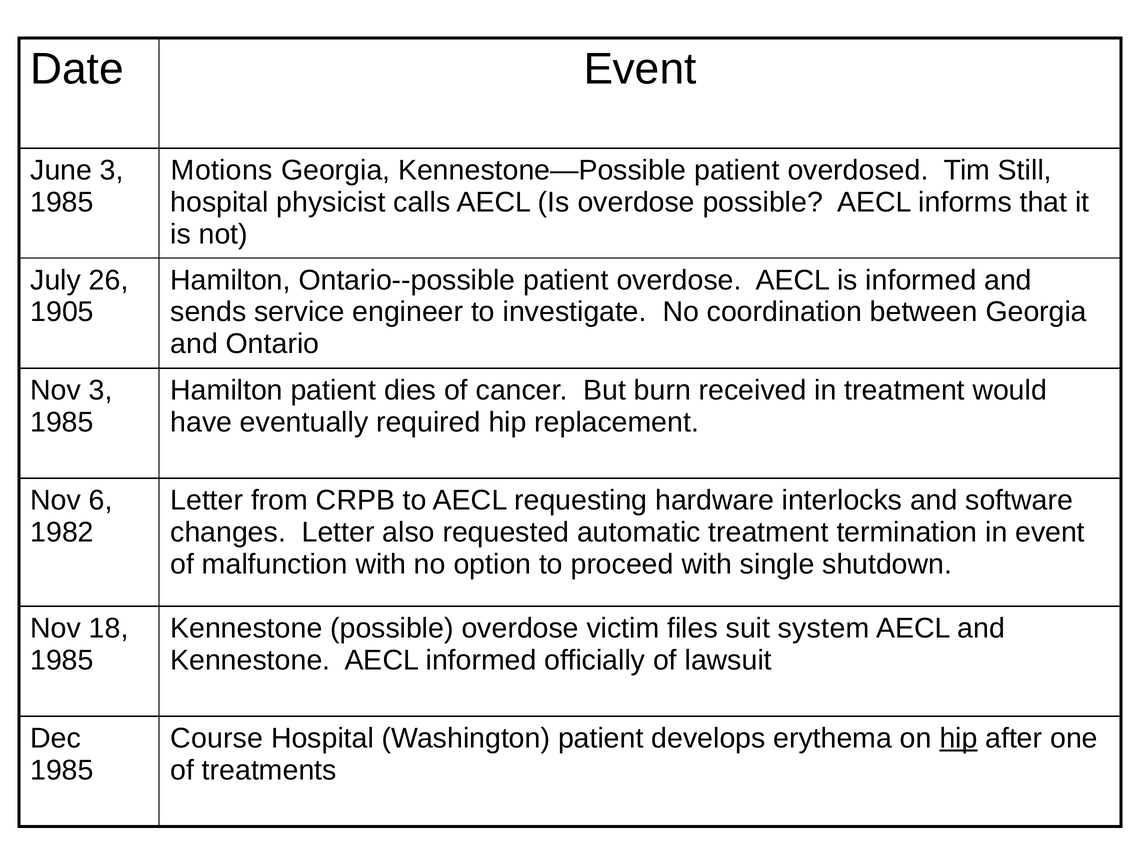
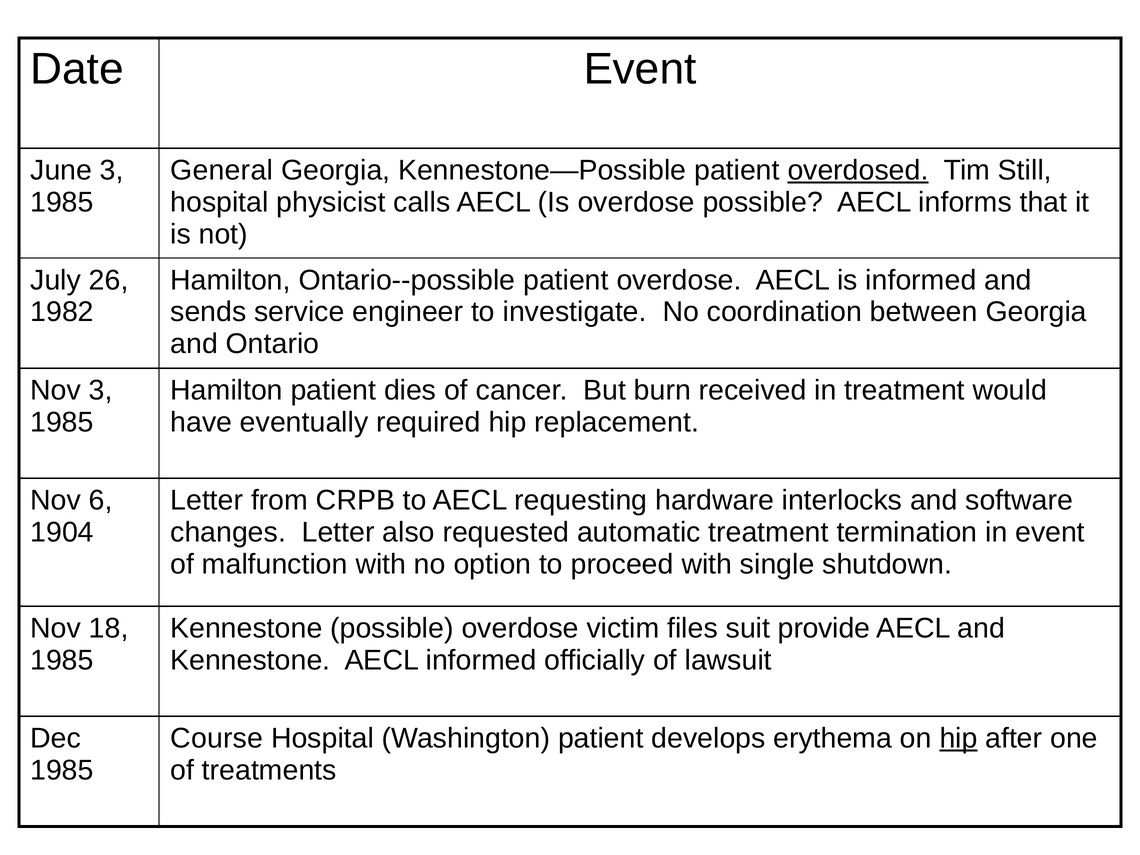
Motions: Motions -> General (222, 170)
overdosed underline: none -> present (858, 170)
1905: 1905 -> 1982 (62, 312)
1982: 1982 -> 1904 (62, 532)
system: system -> provide (824, 628)
